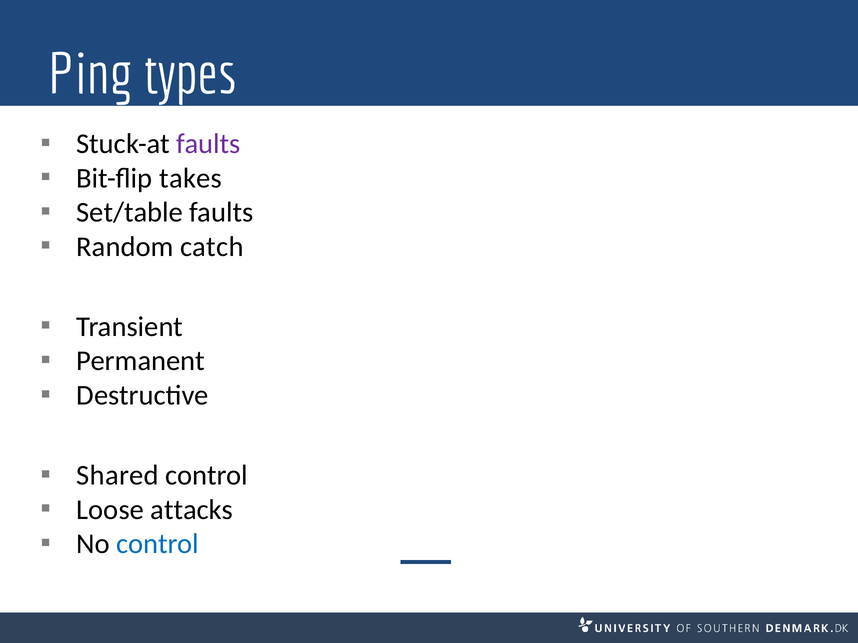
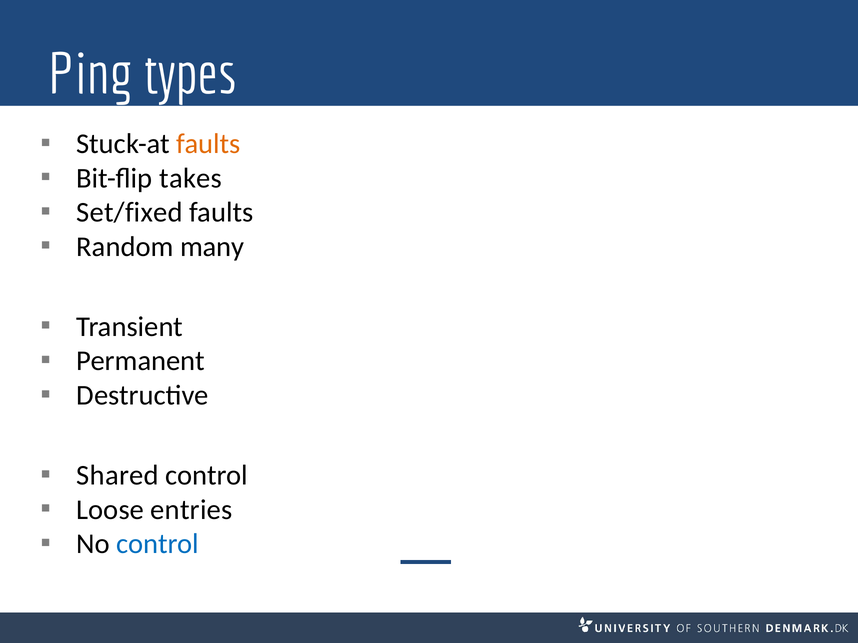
faults colour: purple -> orange (208, 144)
Set/table: Set/table -> Set/fixed (130, 213)
catch: catch -> many (212, 247)
attacks: attacks -> entries (191, 510)
